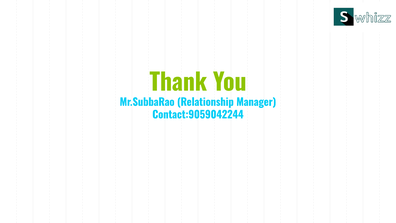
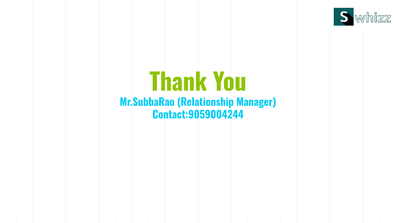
Contact:9059042244: Contact:9059042244 -> Contact:9059004244 (198, 115)
